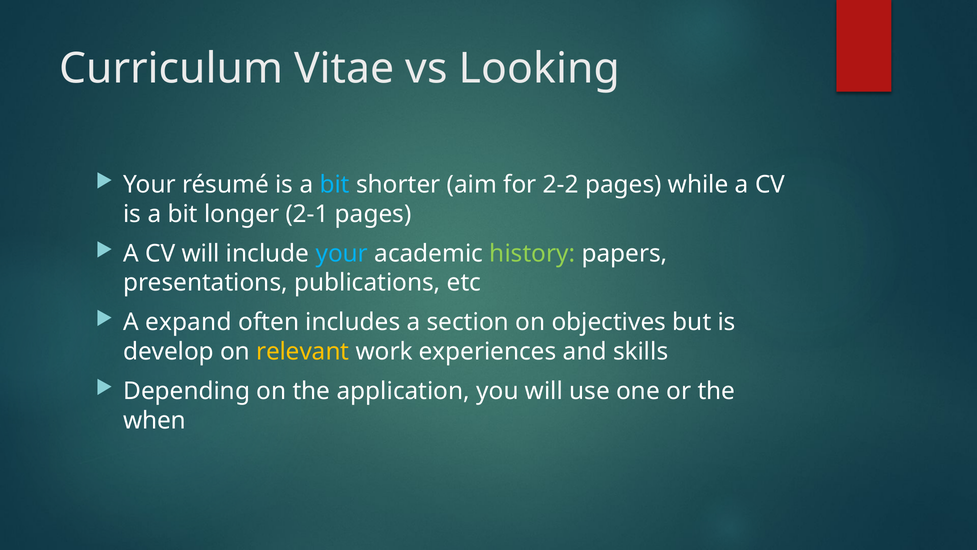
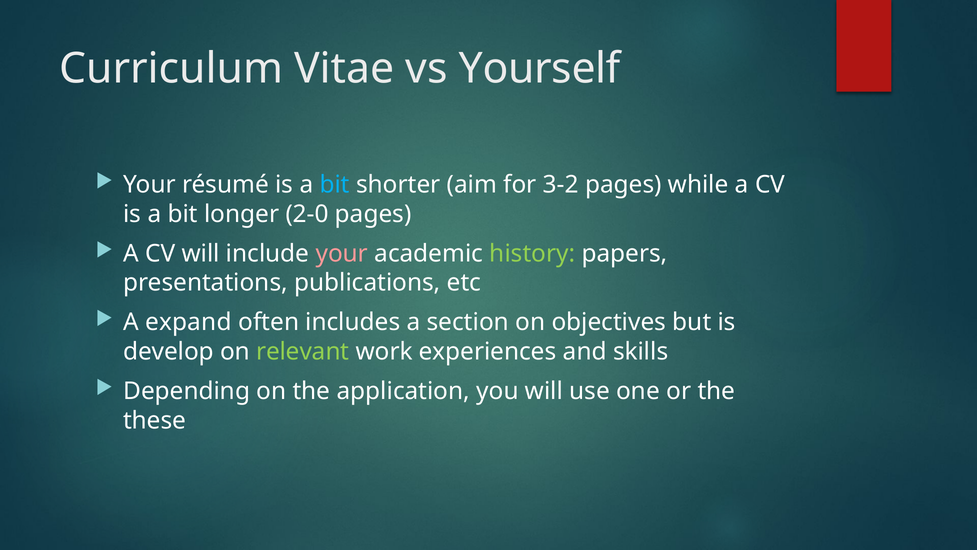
Looking: Looking -> Yourself (540, 69)
2-2: 2-2 -> 3-2 (561, 185)
2-1: 2-1 -> 2-0 (307, 214)
your colour: light blue -> pink (342, 253)
relevant colour: yellow -> light green (303, 351)
when: when -> these (155, 420)
